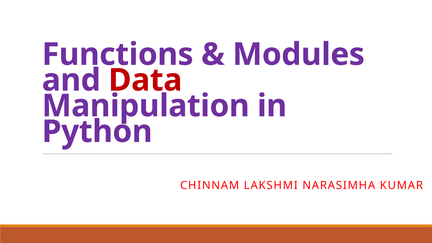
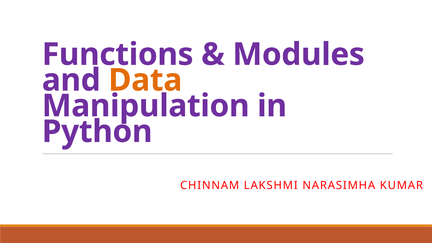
Data colour: red -> orange (145, 80)
